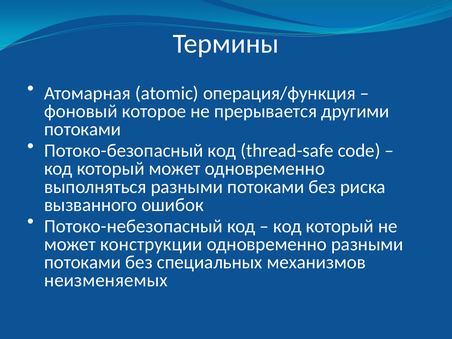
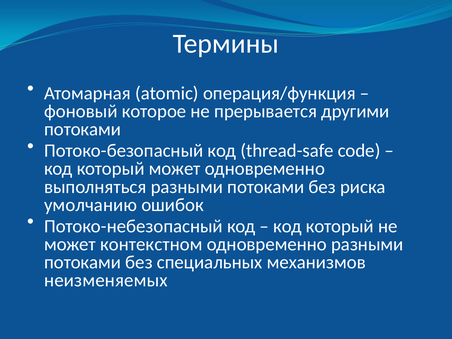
вызванного: вызванного -> умолчанию (91, 205)
конструкции: конструкции -> контекстном (151, 244)
